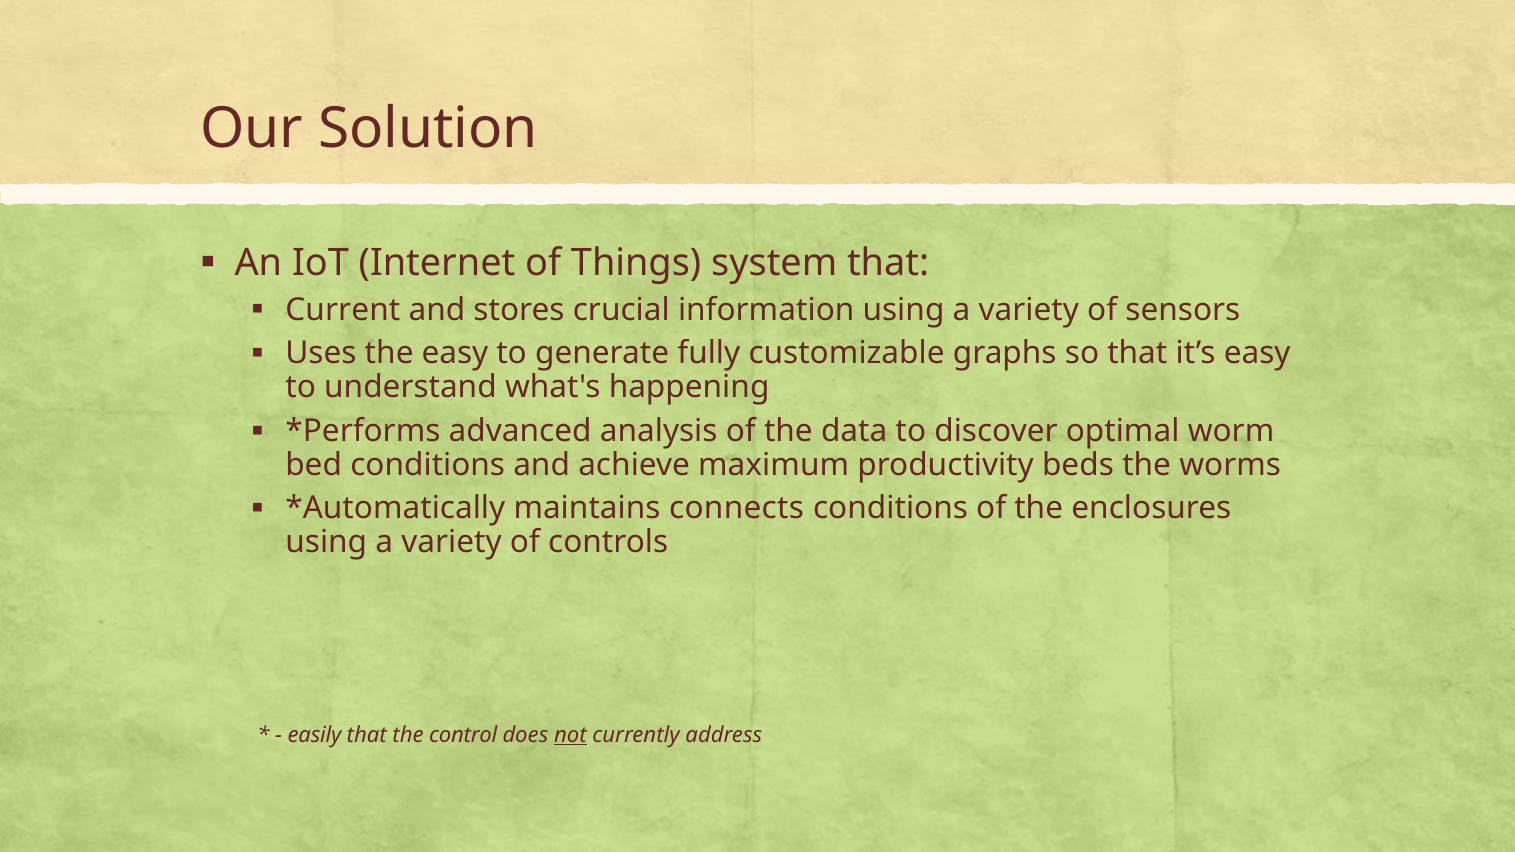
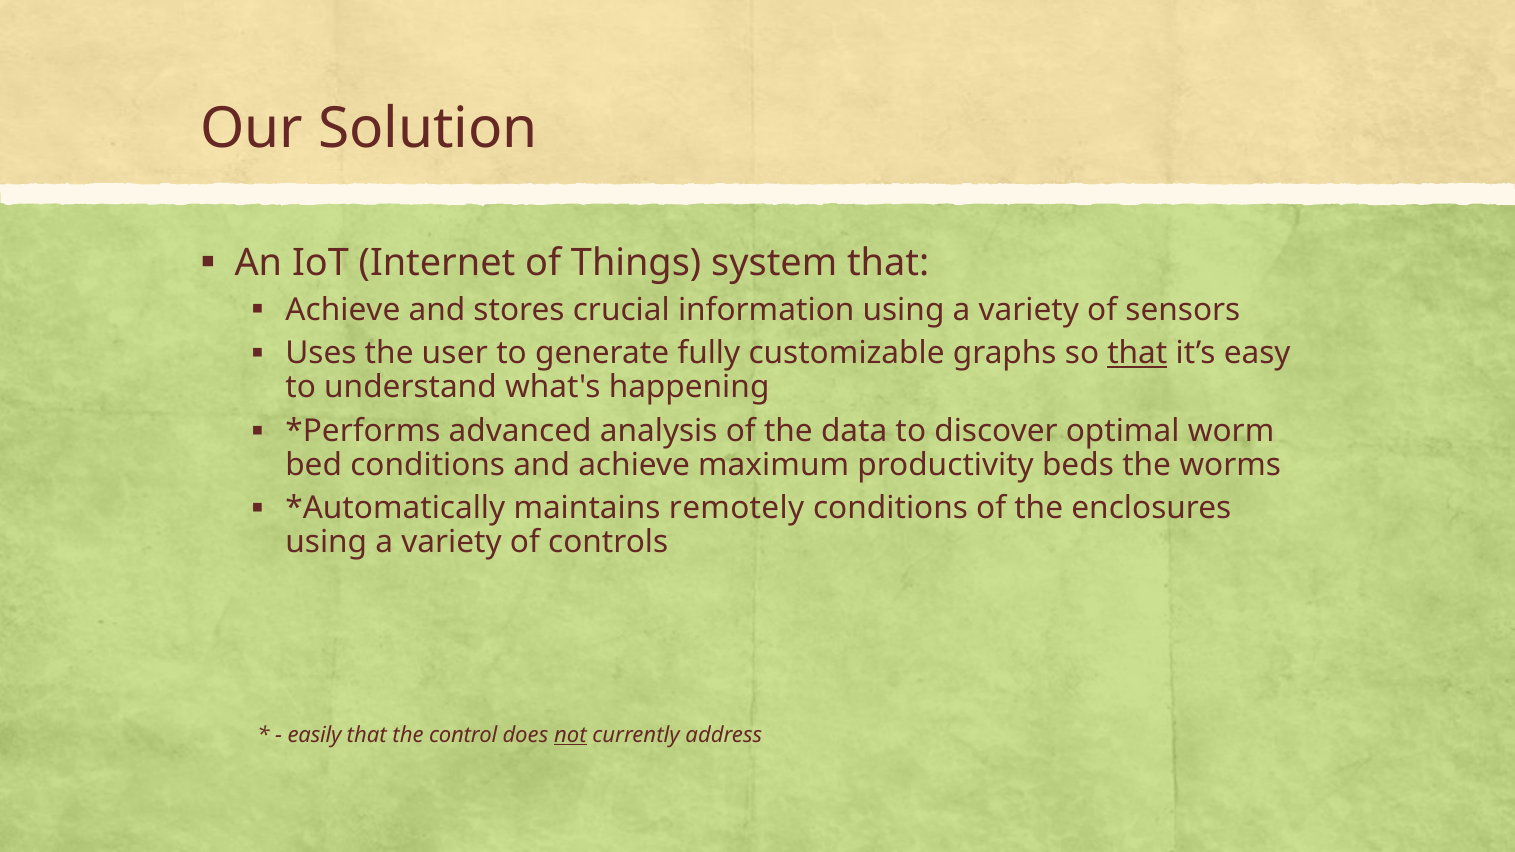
Current: Current -> Achieve (343, 310)
the easy: easy -> user (455, 353)
that underline: none -> present (1137, 353)
connects: connects -> remotely (737, 509)
